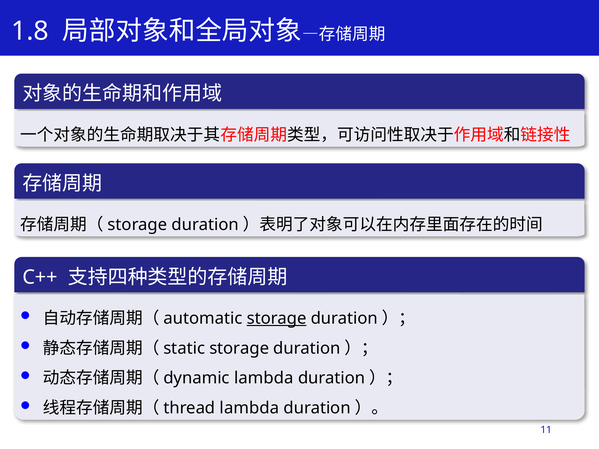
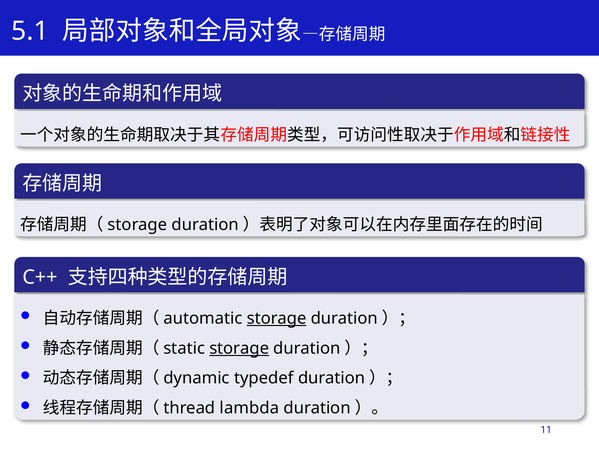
1.8: 1.8 -> 5.1 (30, 31)
storage underline: none -> present (239, 348)
lambda: lambda -> typedef (264, 378)
